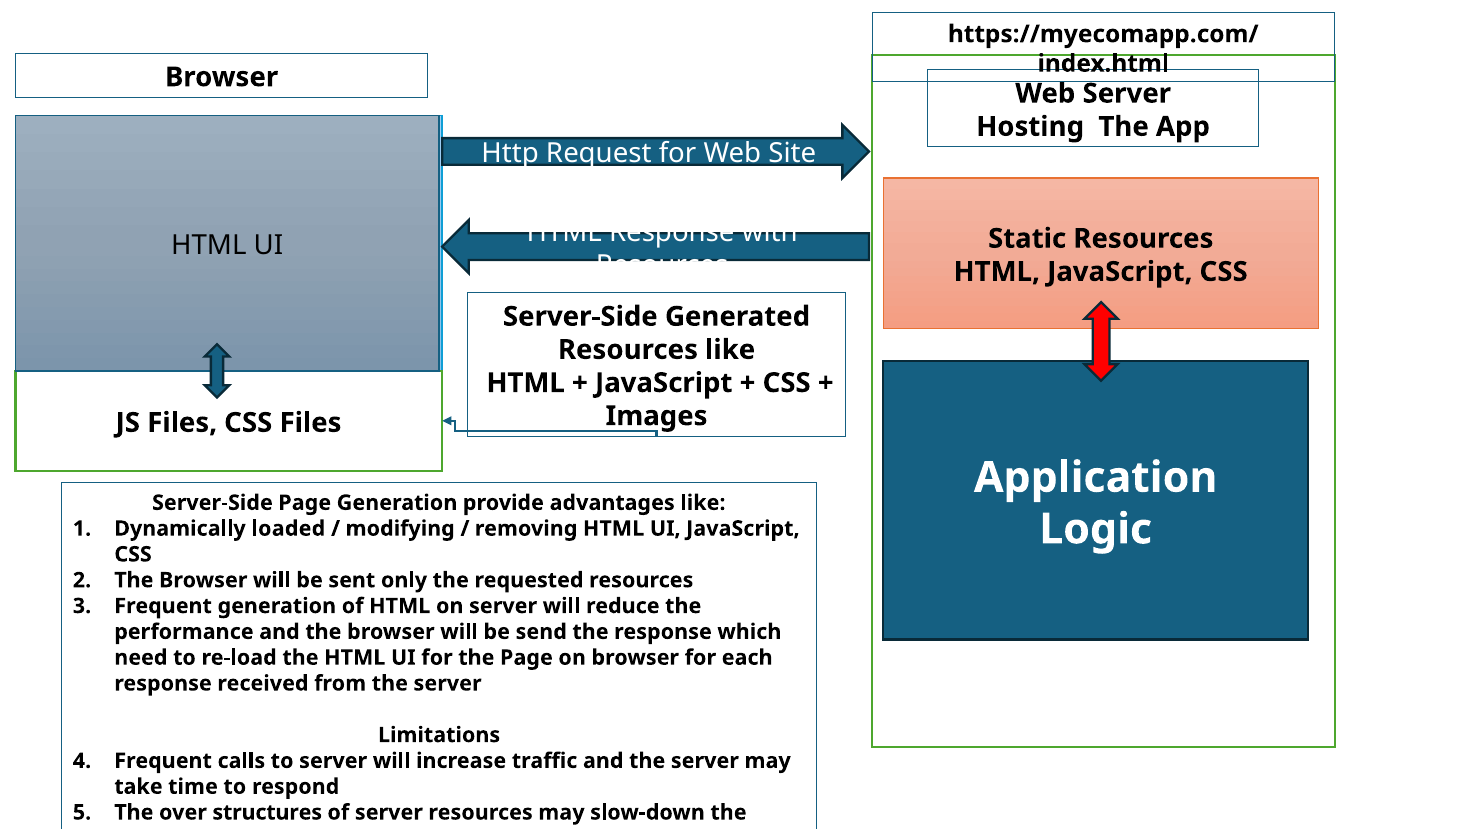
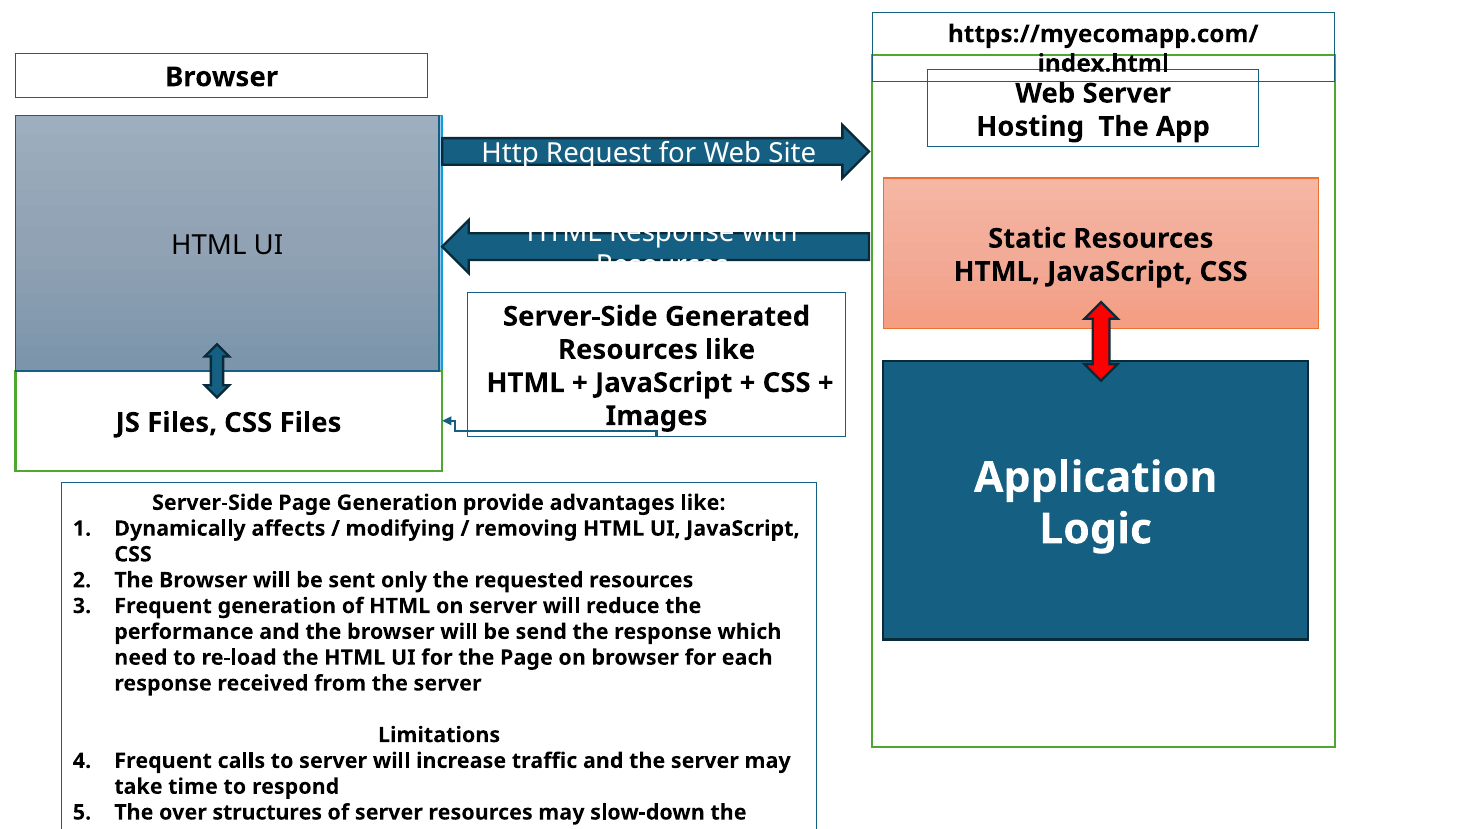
loaded: loaded -> affects (288, 529)
